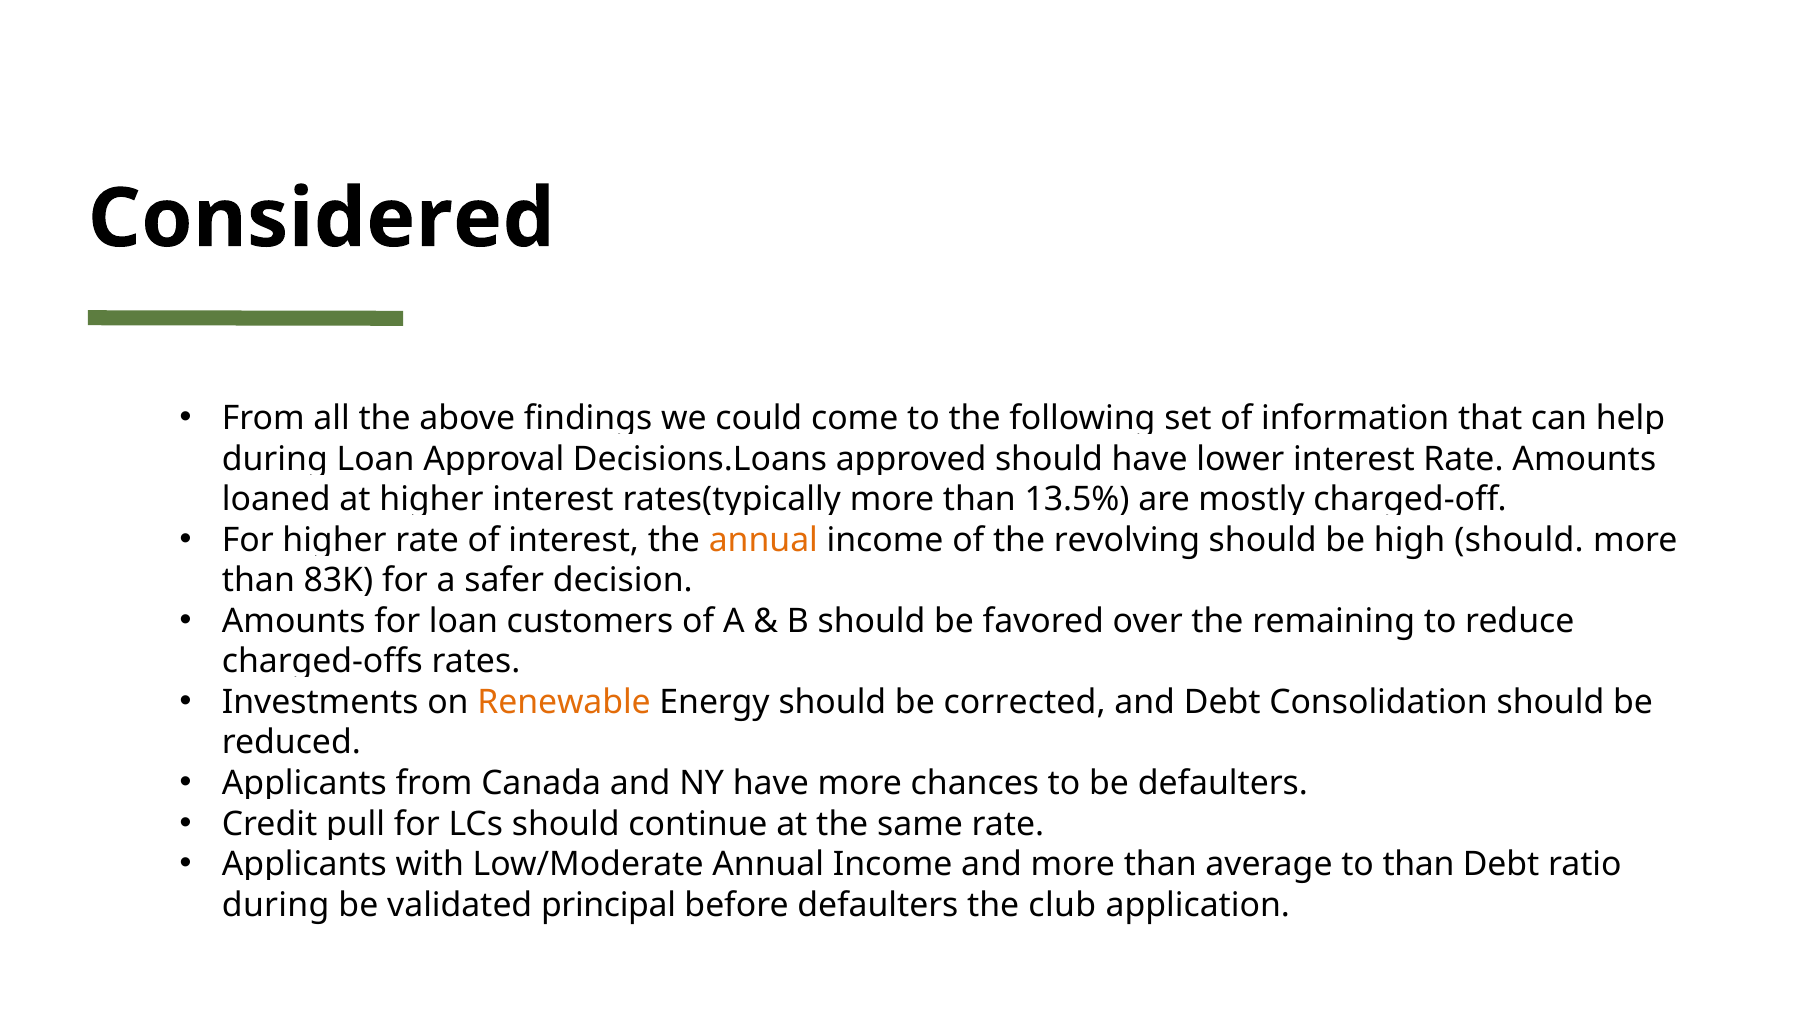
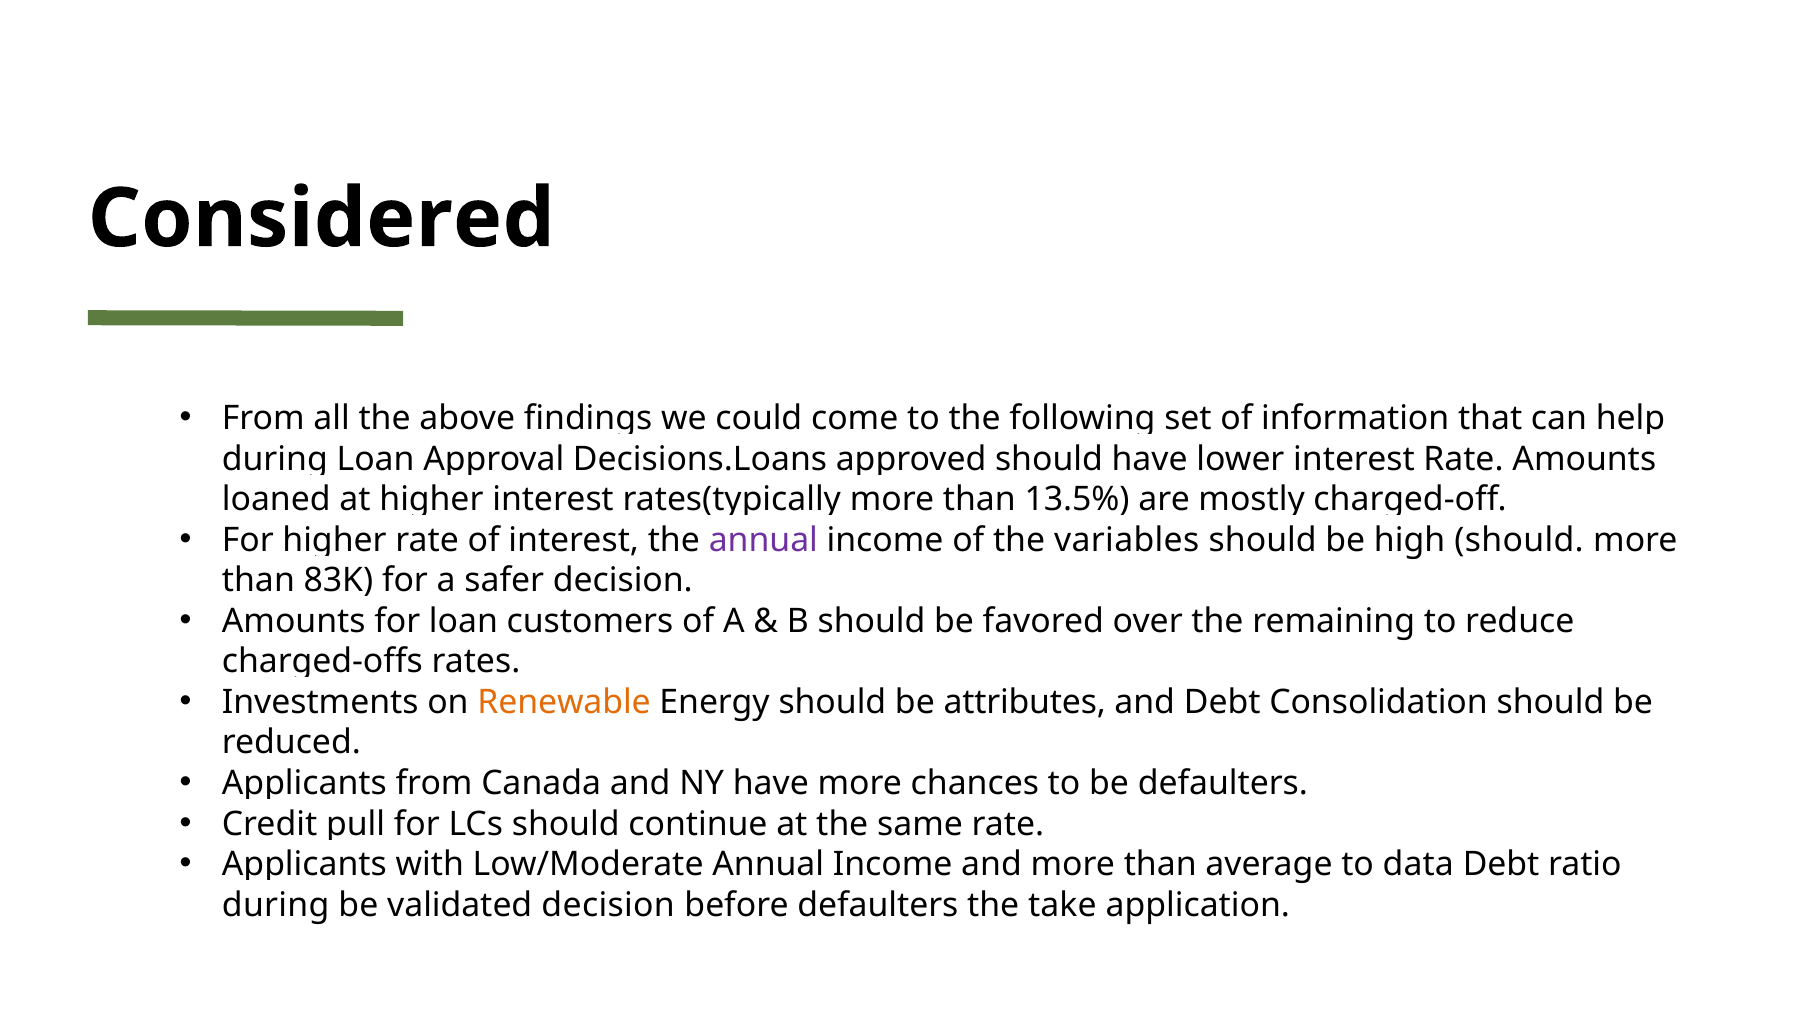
annual colour: orange -> purple (763, 540)
revolving: revolving -> variables (1127, 540)
corrected: corrected -> attributes (1025, 702)
to than: than -> data (1418, 864)
validated principal: principal -> decision (608, 905)
club: club -> take (1062, 905)
